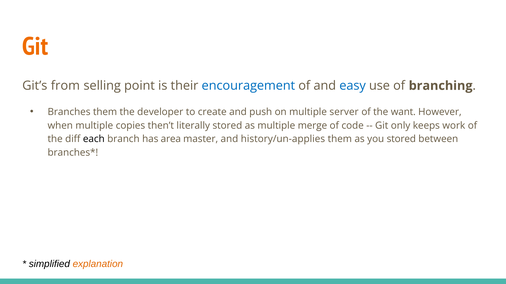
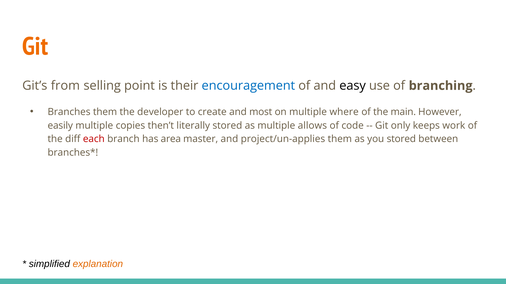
easy colour: blue -> black (353, 86)
push: push -> most (261, 112)
server: server -> where (344, 112)
want: want -> main (403, 112)
when: when -> easily (60, 126)
merge: merge -> allows (312, 126)
each colour: black -> red (94, 139)
history/un-applies: history/un-applies -> project/un-applies (283, 139)
